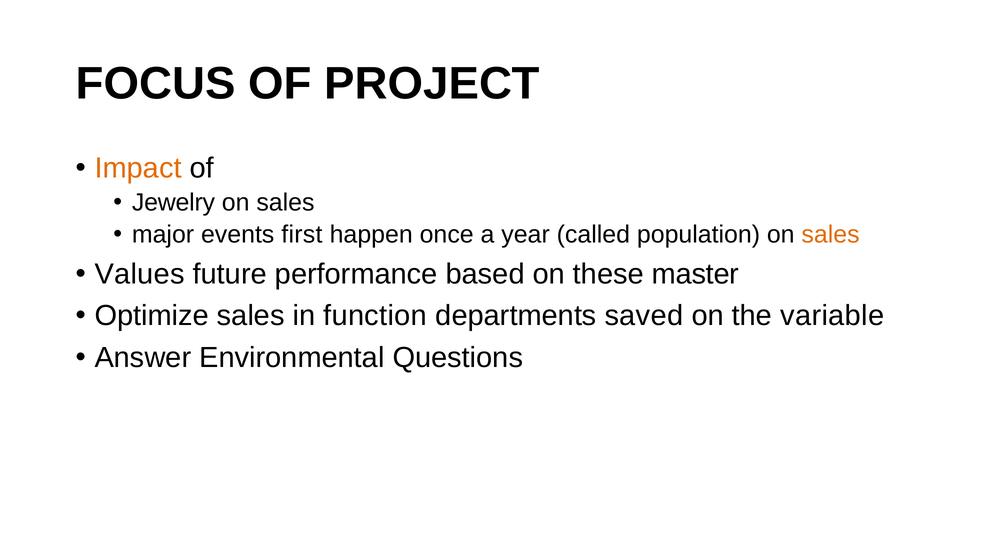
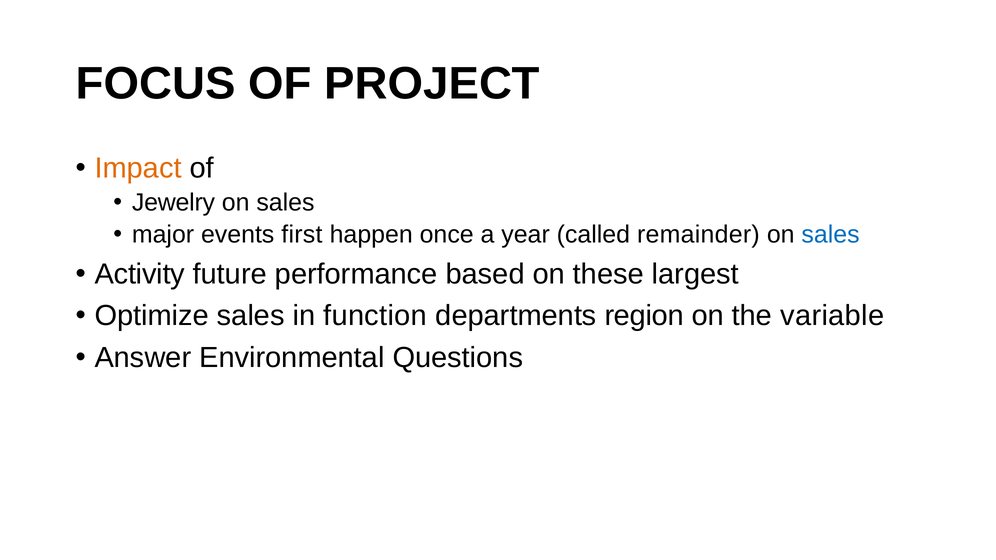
population: population -> remainder (698, 235)
sales colour: orange -> blue (831, 235)
Values: Values -> Activity (140, 274)
master: master -> largest (695, 274)
saved: saved -> region (644, 316)
